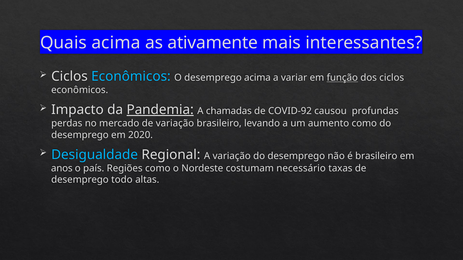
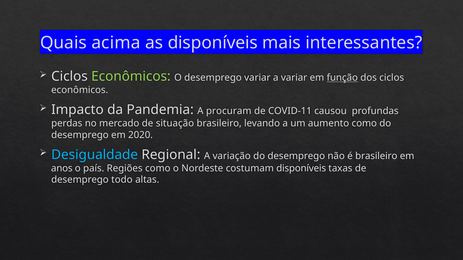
as ativamente: ativamente -> disponíveis (213, 43)
Econômicos colour: light blue -> light green (131, 77)
desemprego acima: acima -> variar (257, 78)
Pandemia underline: present -> none (160, 110)
chamadas: chamadas -> procuram (229, 111)
COVID-92: COVID-92 -> COVID-11 (290, 111)
de variação: variação -> situação (175, 124)
costumam necessário: necessário -> disponíveis (301, 169)
